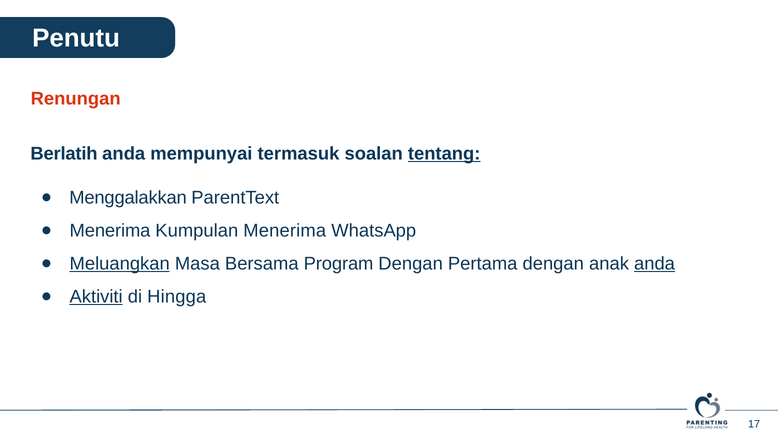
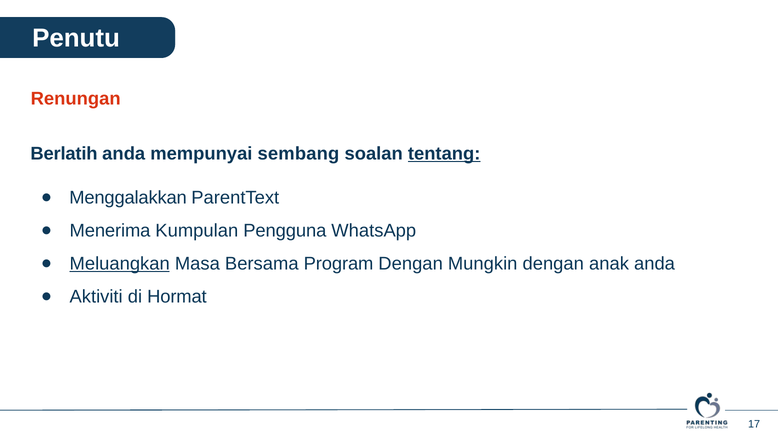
termasuk: termasuk -> sembang (298, 154)
Kumpulan Menerima: Menerima -> Pengguna (285, 231)
Pertama: Pertama -> Mungkin (483, 264)
anda underline: present -> none (655, 264)
Aktiviti underline: present -> none (96, 297)
Hingga: Hingga -> Hormat (177, 297)
